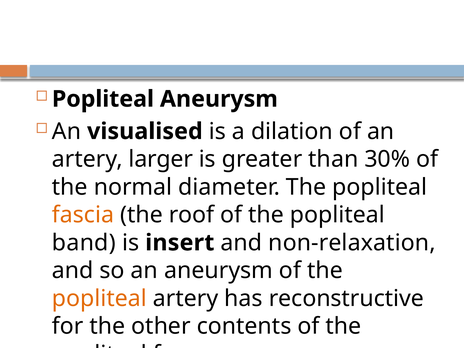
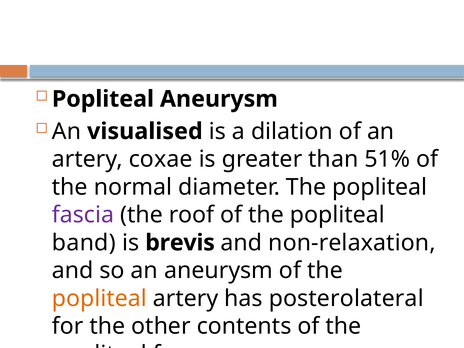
larger: larger -> coxae (161, 159)
30%: 30% -> 51% (387, 159)
fascia colour: orange -> purple (83, 215)
insert: insert -> brevis (180, 243)
reconstructive: reconstructive -> posterolateral (346, 298)
